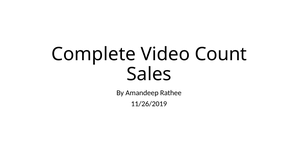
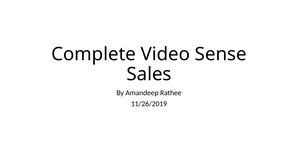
Count: Count -> Sense (221, 54)
